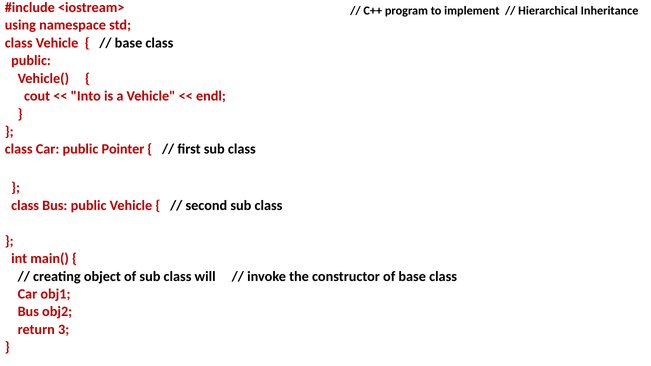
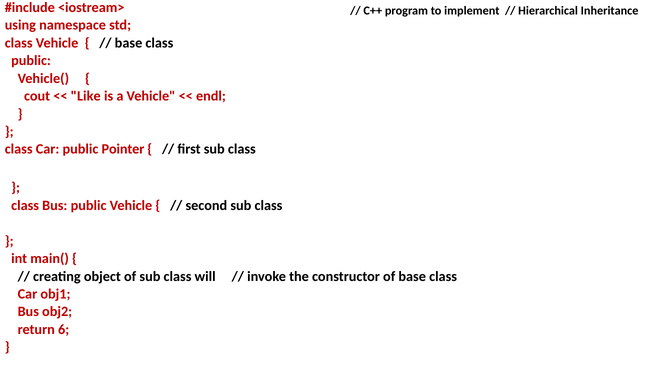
Into: Into -> Like (86, 96)
3: 3 -> 6 (64, 330)
